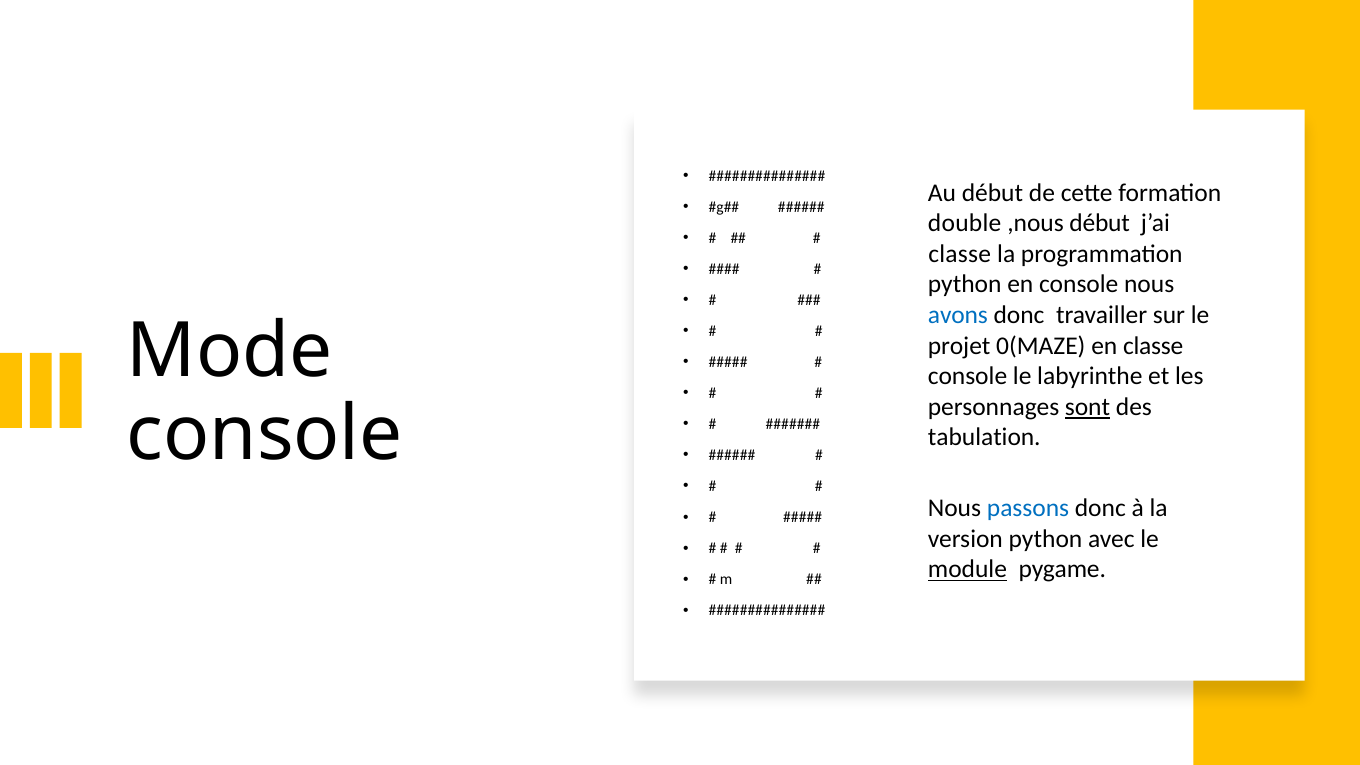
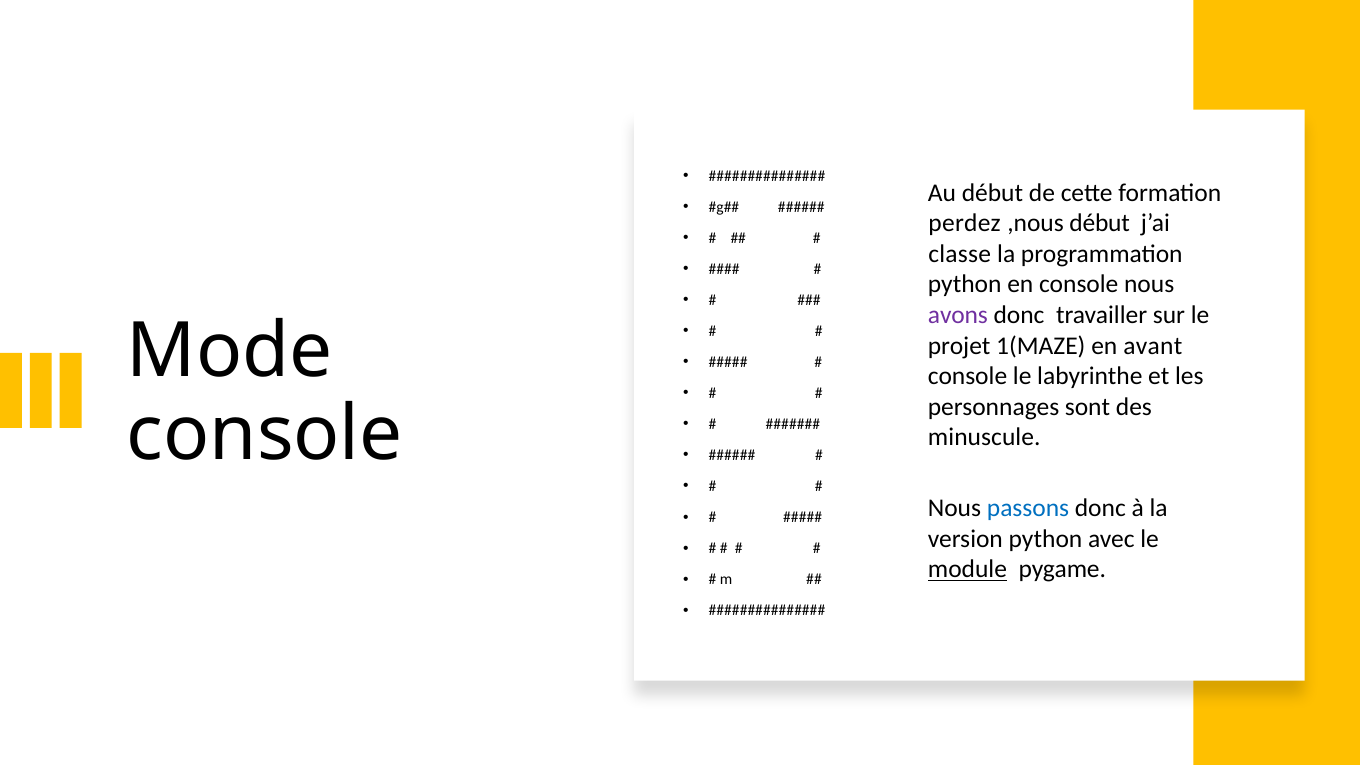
double: double -> perdez (965, 223)
avons colour: blue -> purple (958, 315)
0(MAZE: 0(MAZE -> 1(MAZE (1041, 346)
en classe: classe -> avant (1153, 346)
sont underline: present -> none (1087, 407)
tabulation: tabulation -> minuscule (984, 438)
